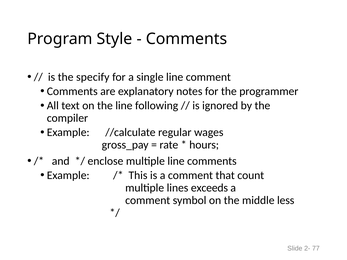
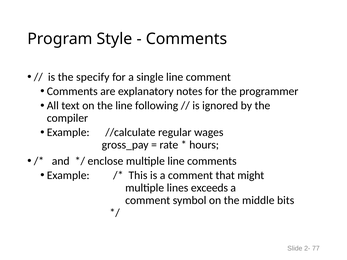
count: count -> might (251, 175)
less: less -> bits (286, 200)
